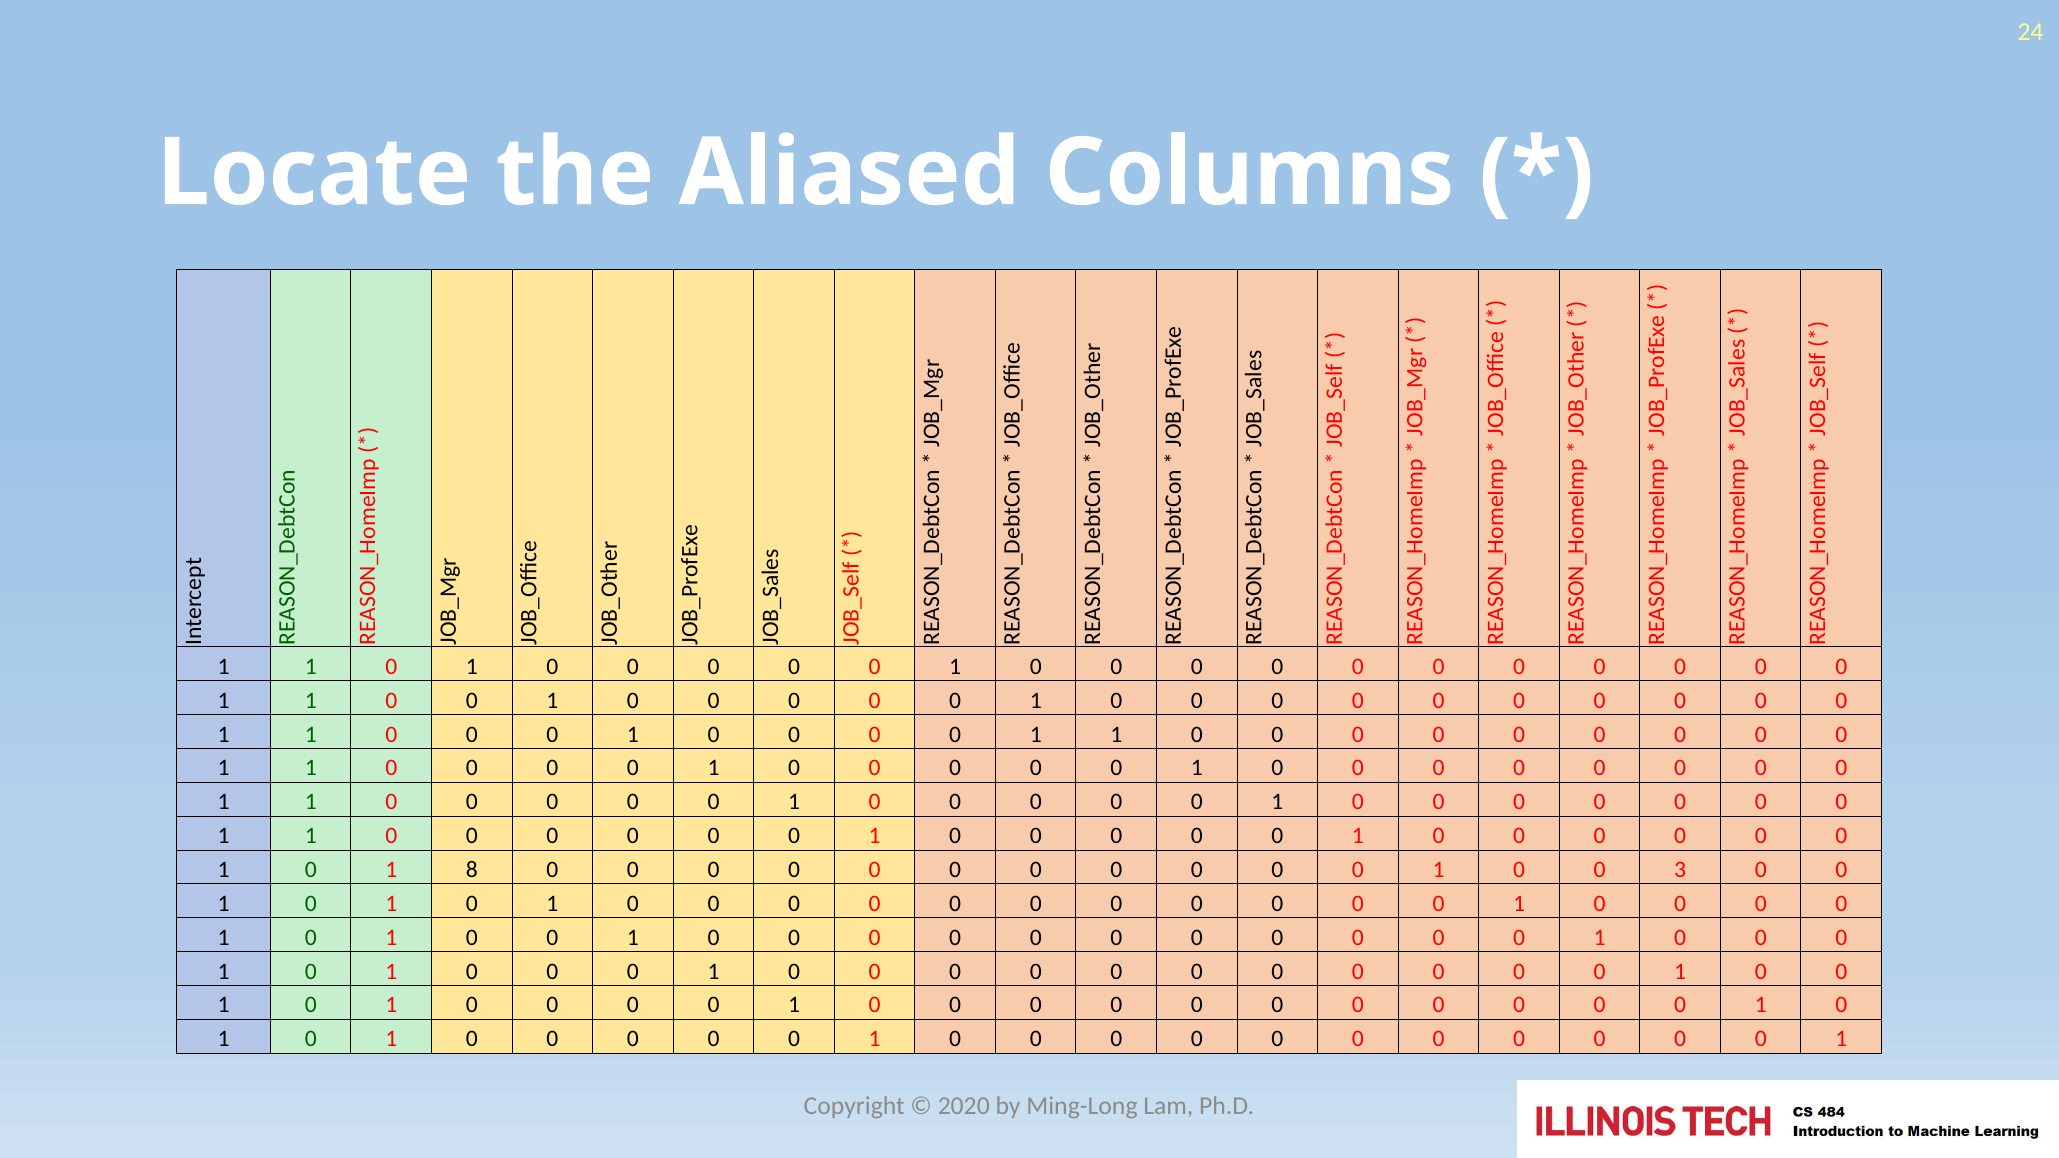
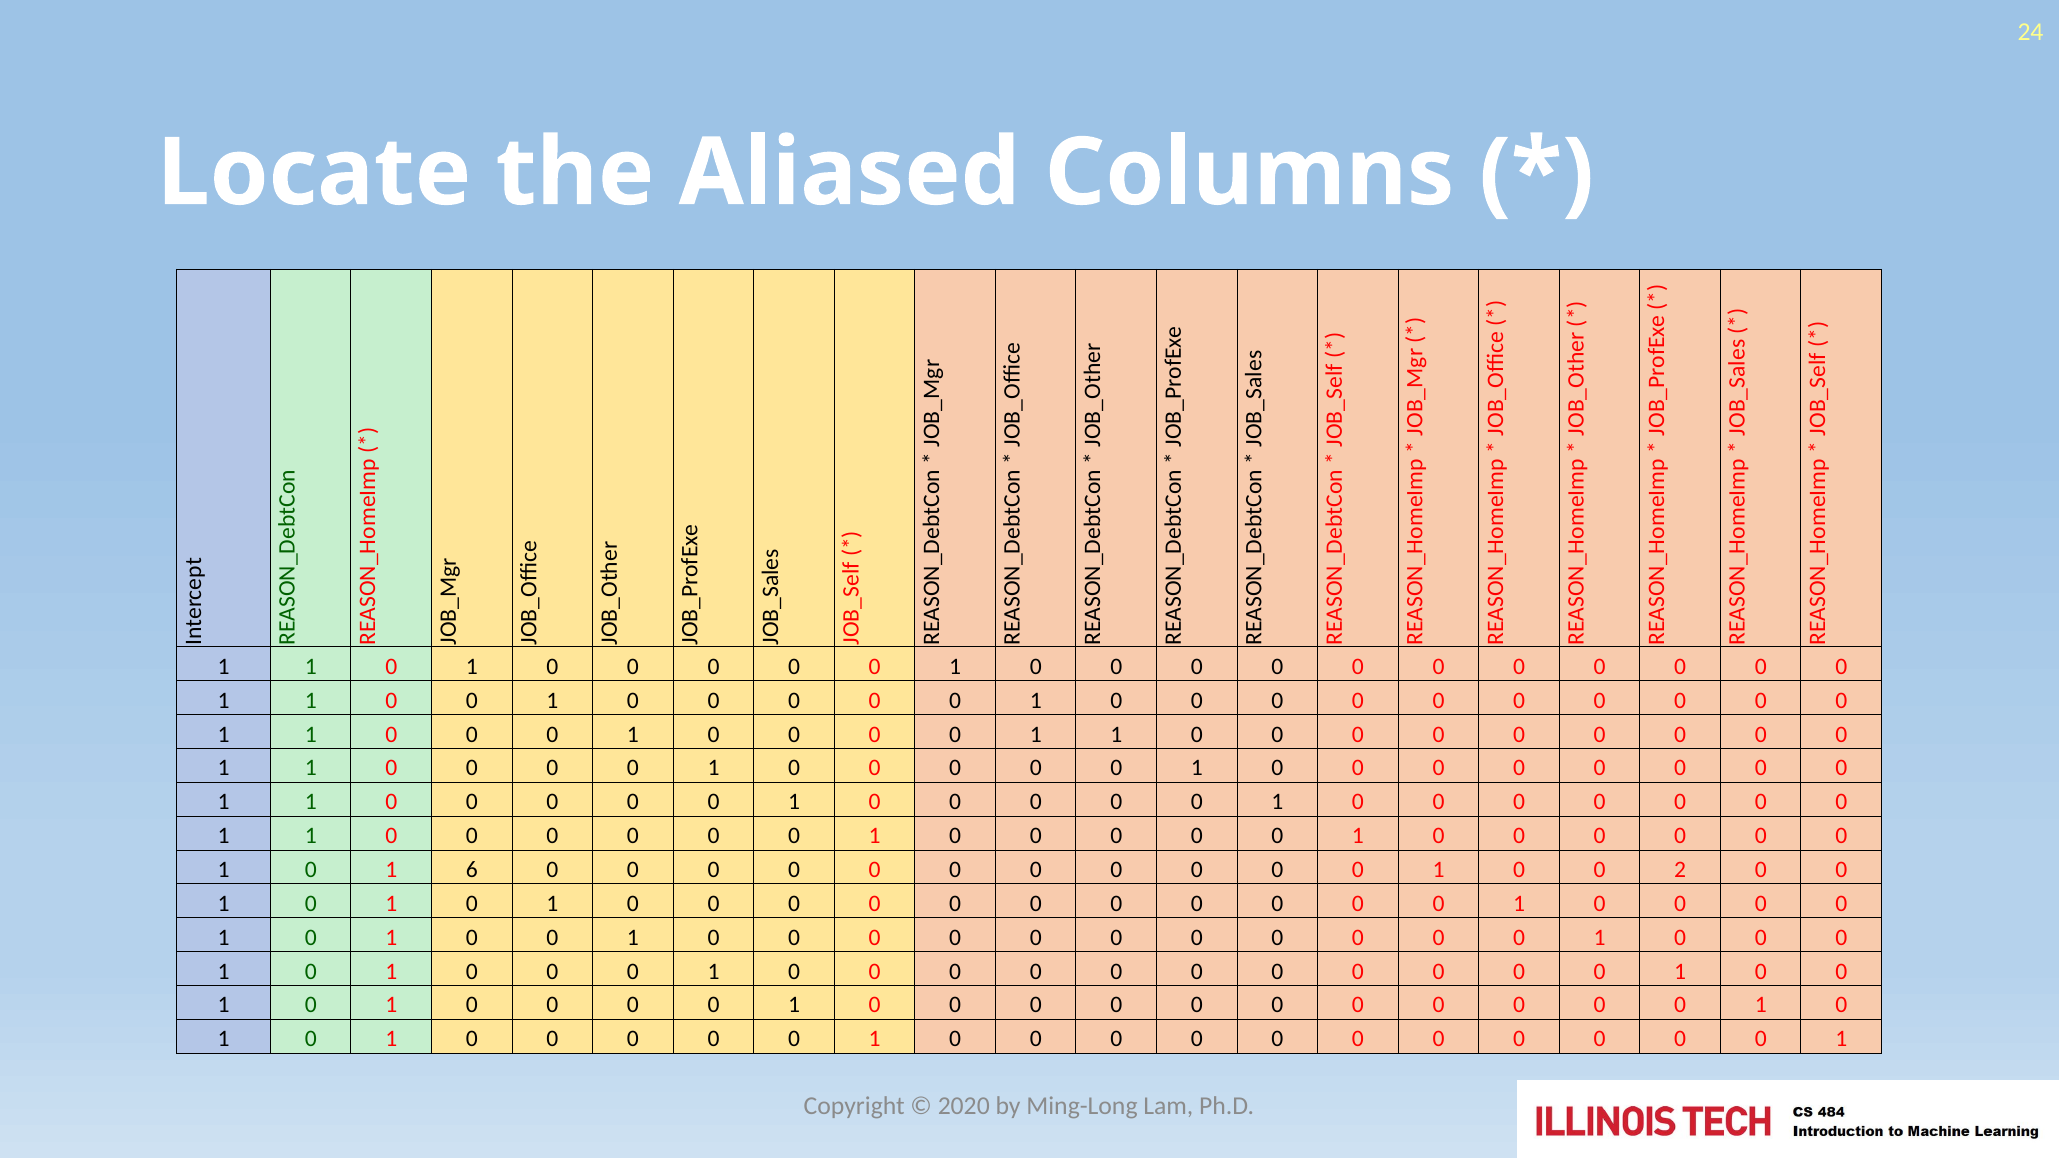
8: 8 -> 6 (472, 870)
3: 3 -> 2 (1680, 870)
